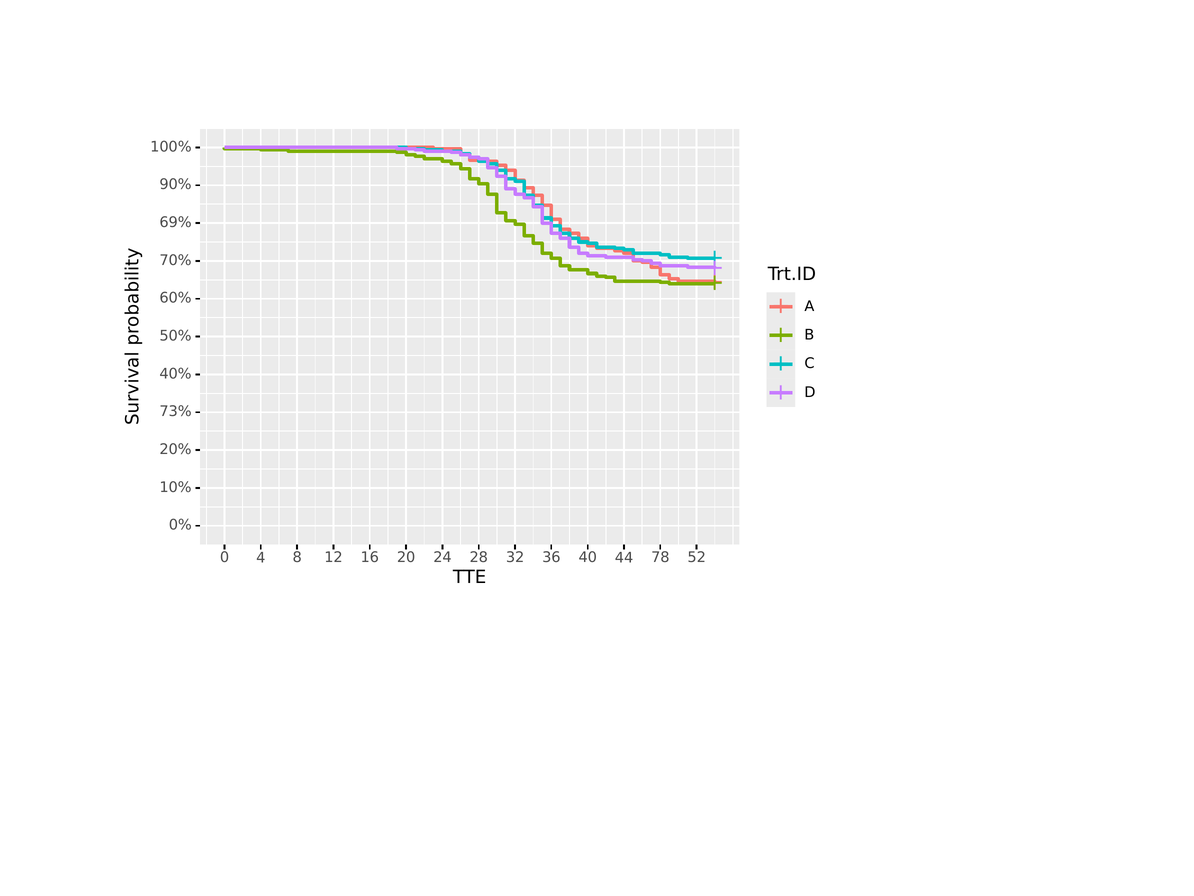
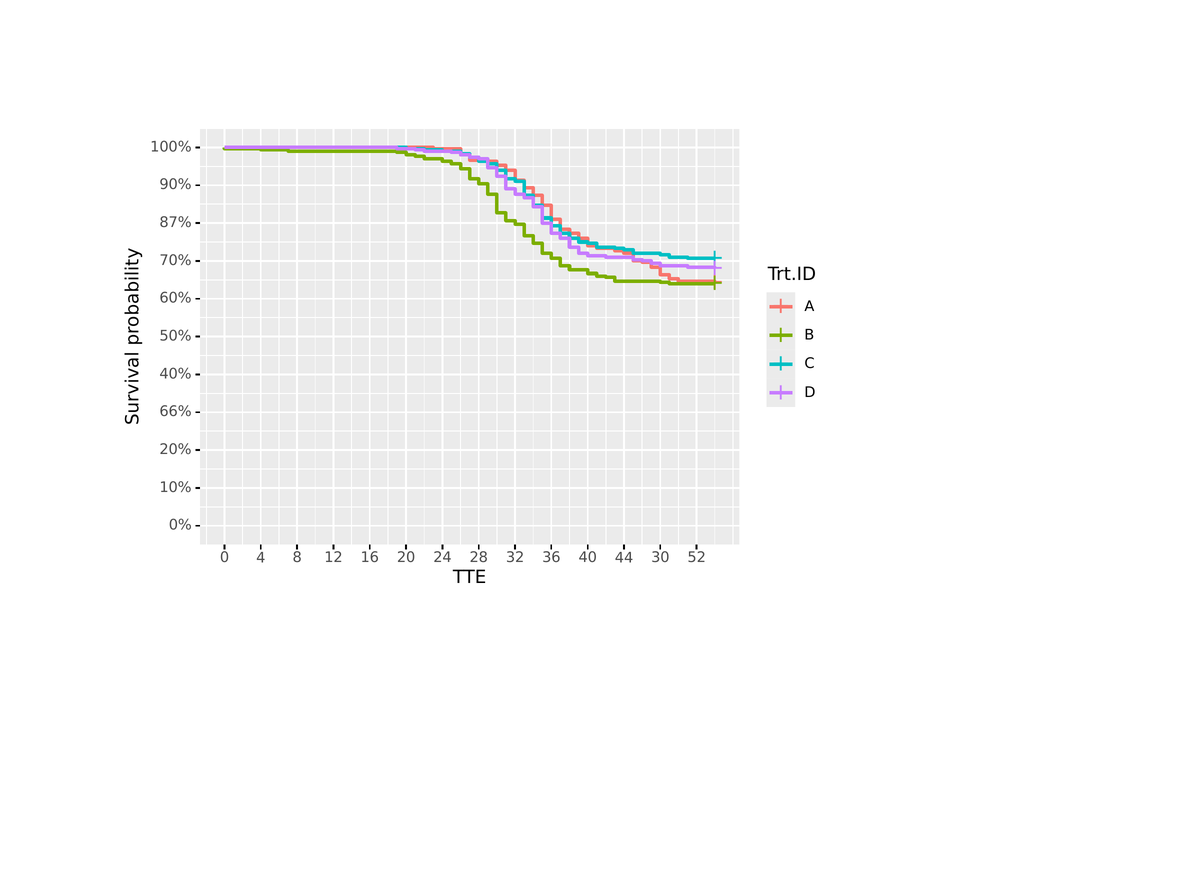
69%: 69% -> 87% (176, 222)
73%: 73% -> 66% (176, 411)
78: 78 -> 30 (660, 557)
